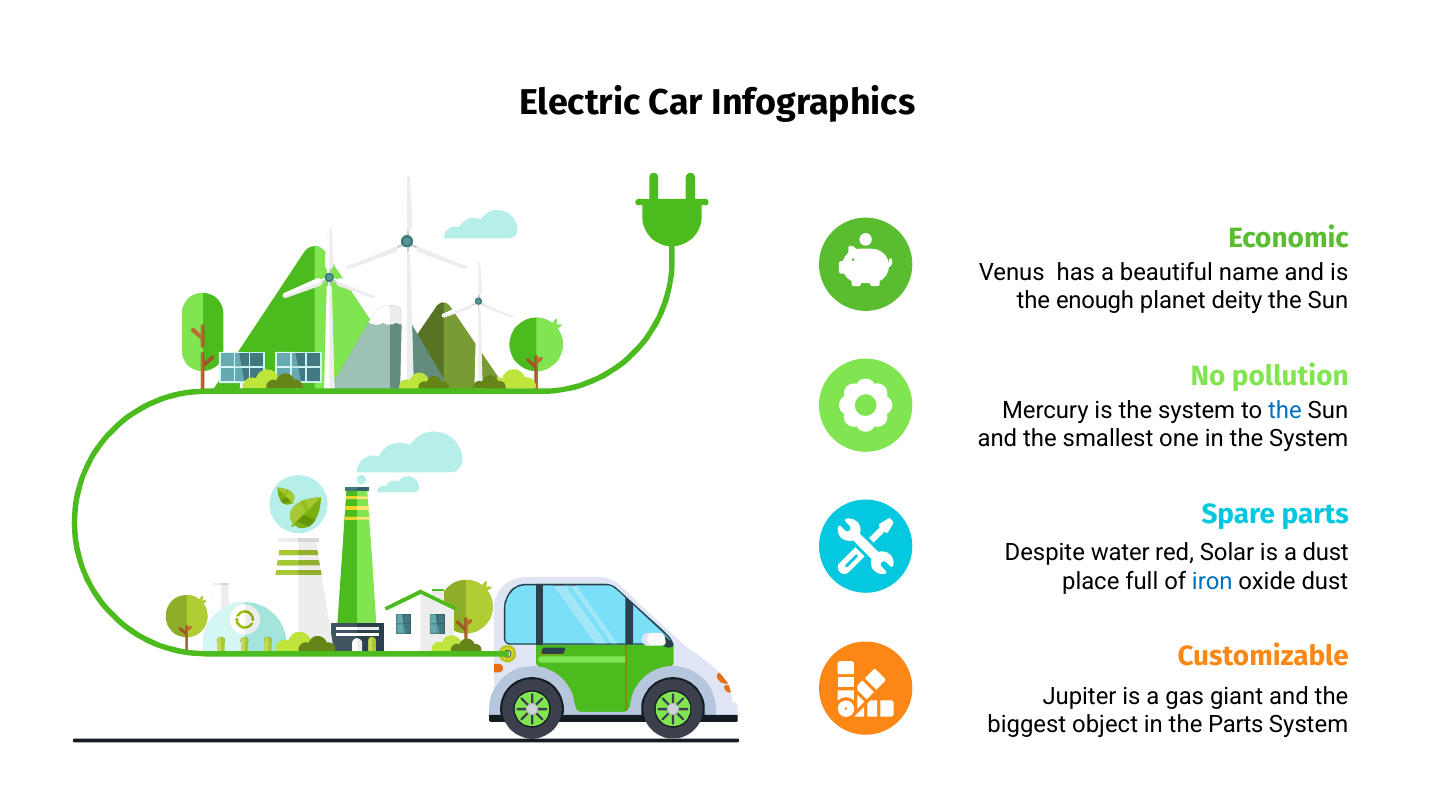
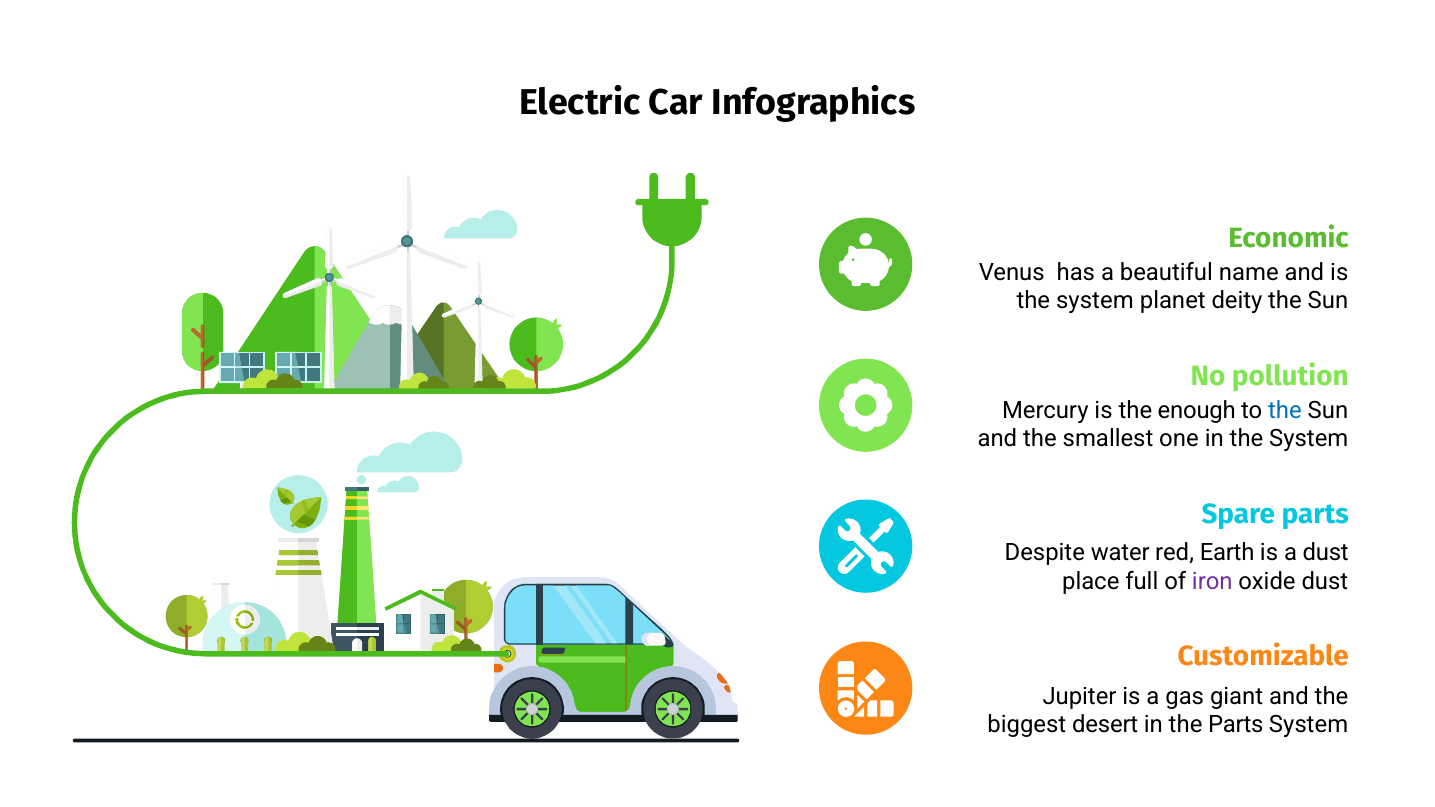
enough: enough -> system (1095, 301)
is the system: system -> enough (1197, 410)
Solar: Solar -> Earth (1227, 553)
iron colour: blue -> purple (1212, 582)
object: object -> desert (1105, 725)
